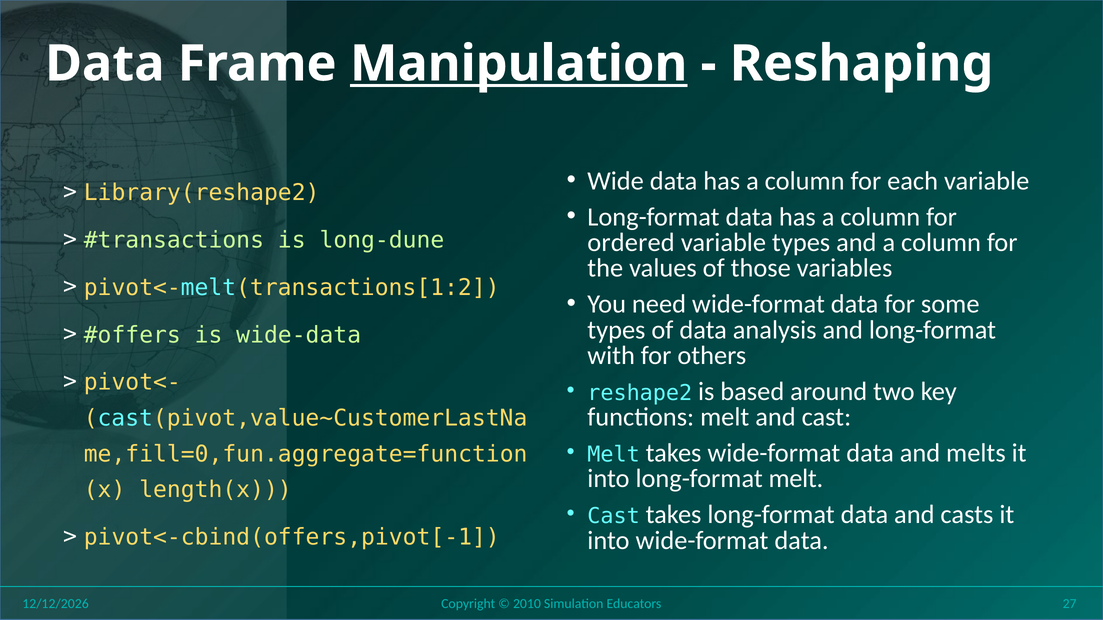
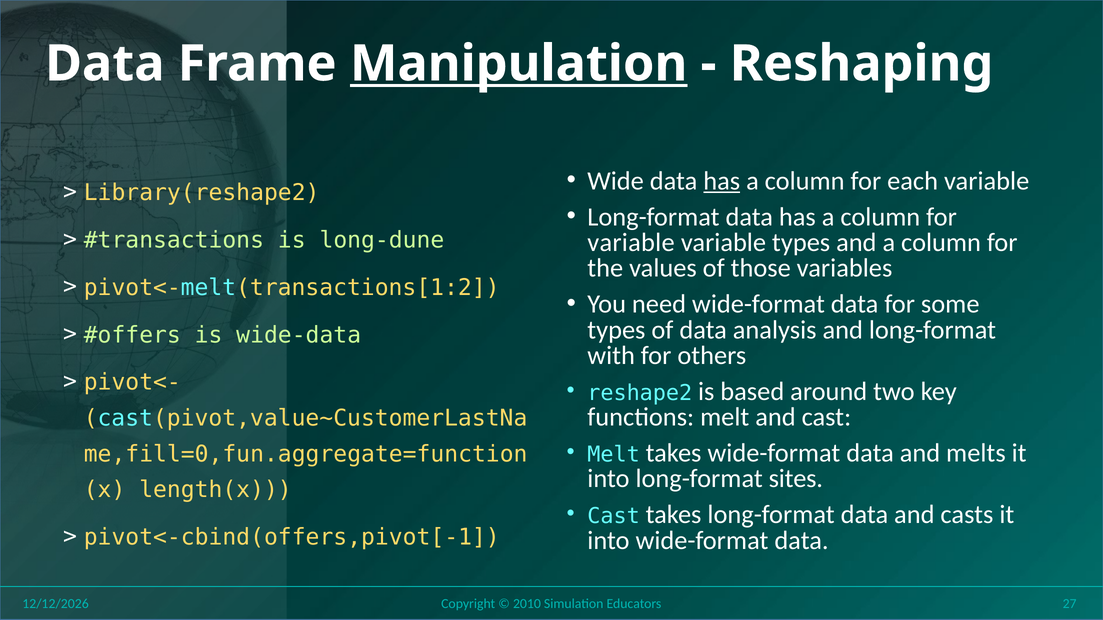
has underline: none -> present (722, 181)
ordered: ordered -> variable (631, 243)
long-format melt: melt -> sites (796, 479)
